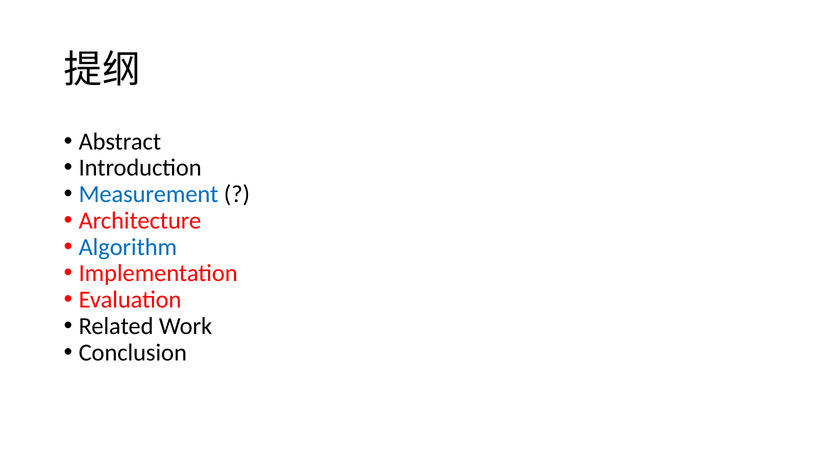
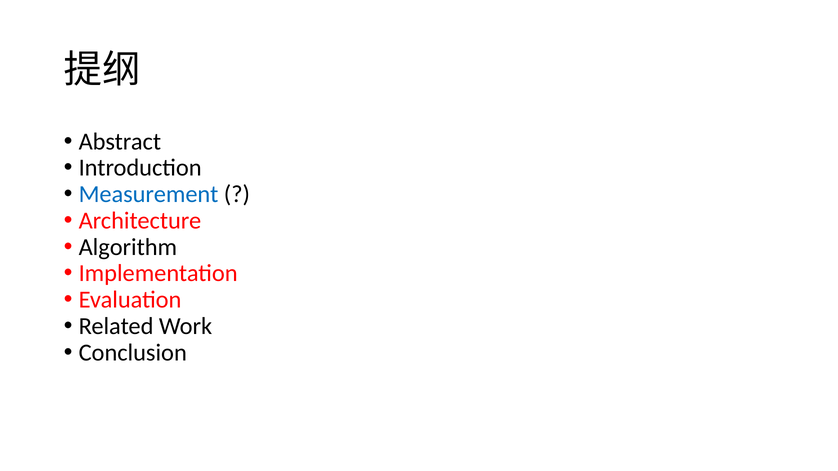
Algorithm colour: blue -> black (128, 247)
